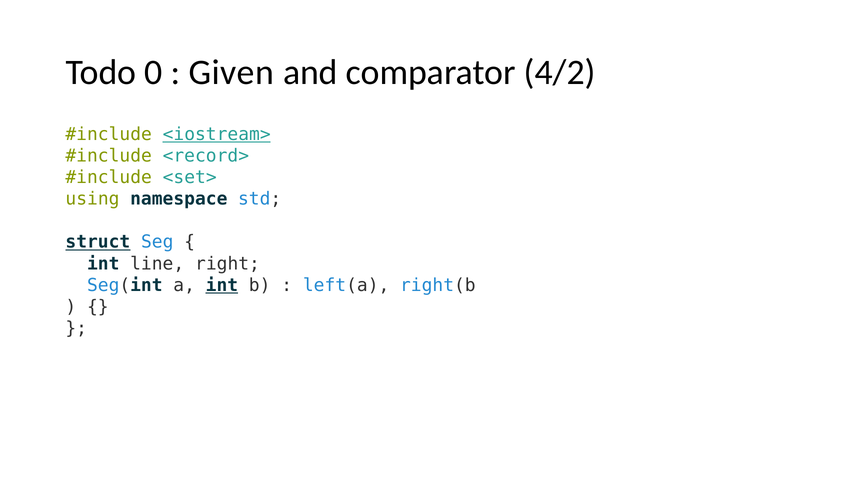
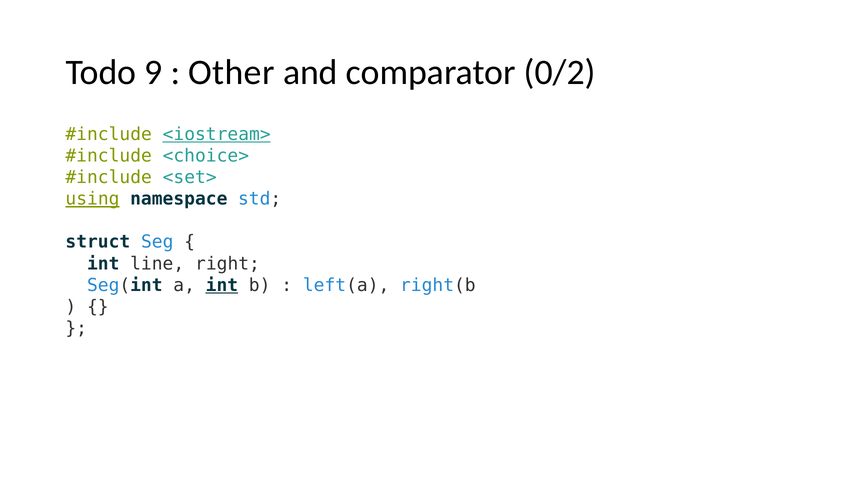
0: 0 -> 9 (153, 72)
Given: Given -> Other (231, 72)
4/2: 4/2 -> 0/2 (560, 72)
<record>: <record> -> <choice> (206, 156)
using underline: none -> present (92, 199)
struct underline: present -> none (98, 242)
